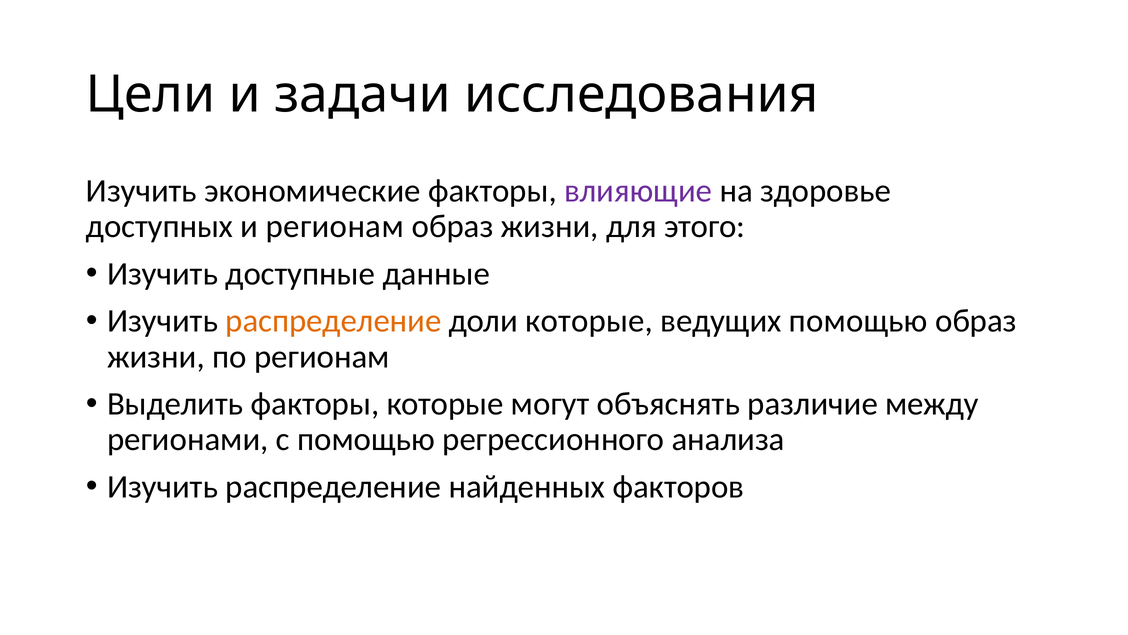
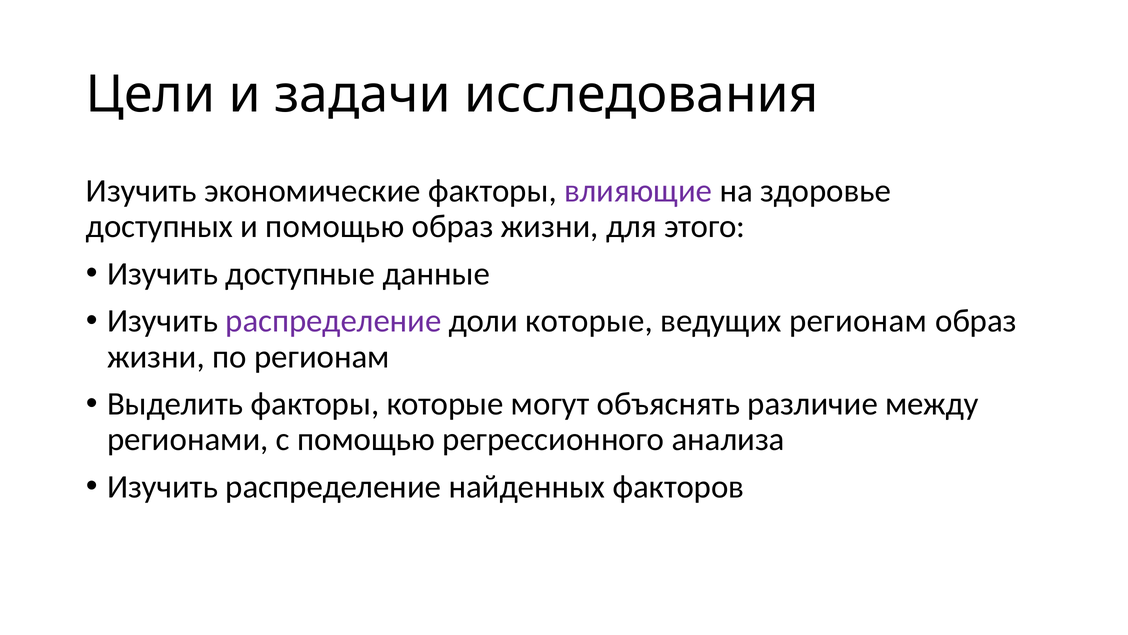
и регионам: регионам -> помощью (335, 226)
распределение colour: orange -> purple (333, 321)
ведущих помощью: помощью -> регионам (858, 321)
